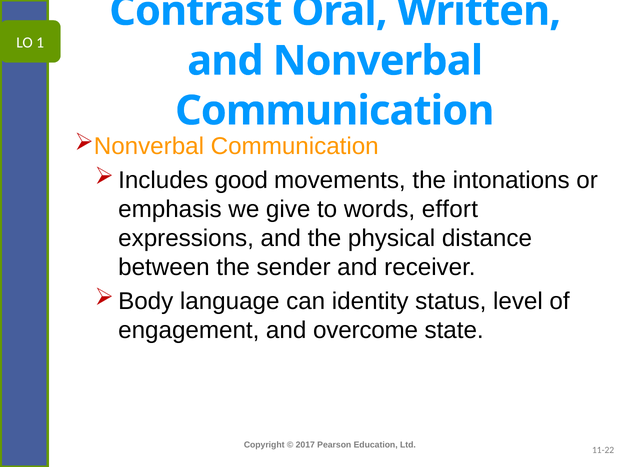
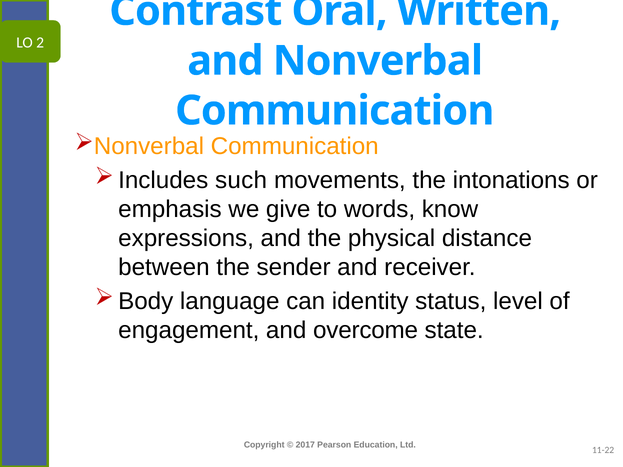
1: 1 -> 2 (40, 43)
good: good -> such (241, 180)
effort: effort -> know (450, 209)
